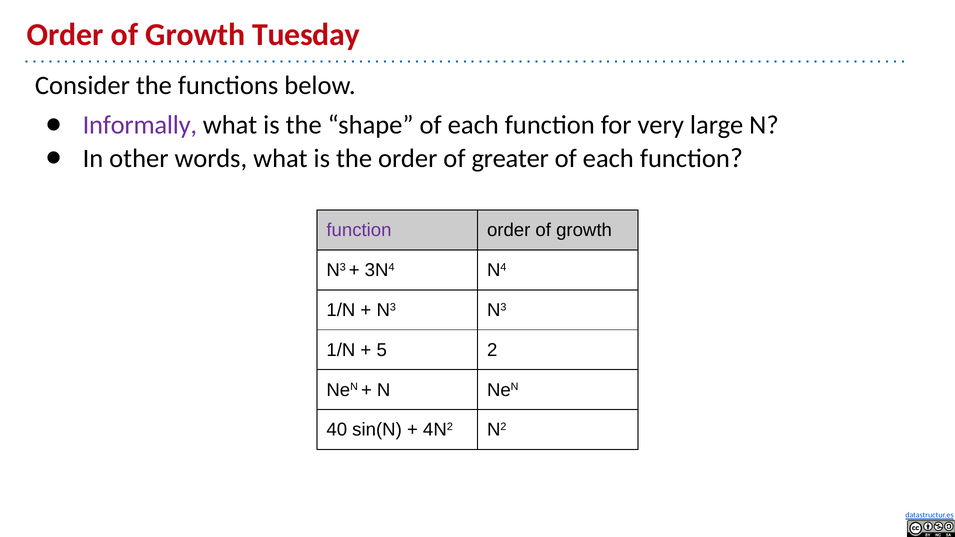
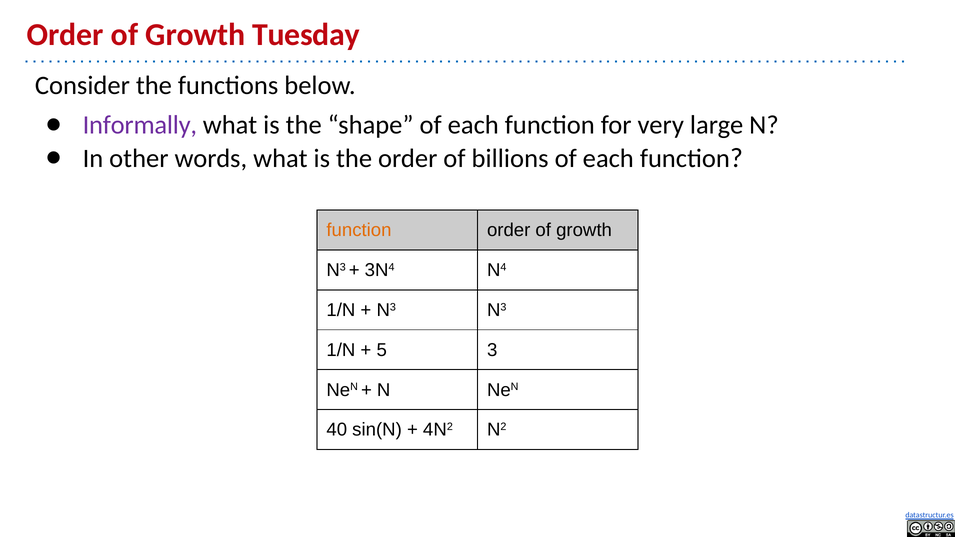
greater: greater -> billions (510, 158)
function colour: purple -> orange (359, 230)
2: 2 -> 3 (492, 350)
